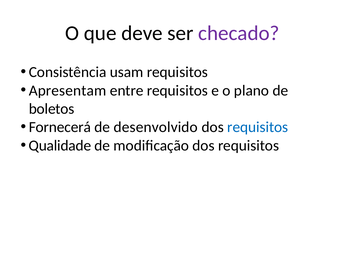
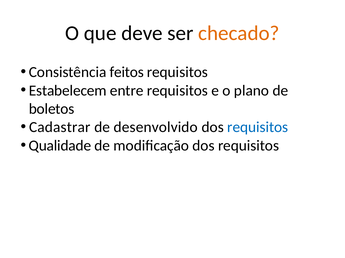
checado colour: purple -> orange (239, 33)
usam: usam -> feitos (127, 72)
Apresentam: Apresentam -> Estabelecem (68, 91)
Fornecerá: Fornecerá -> Cadastrar (60, 128)
